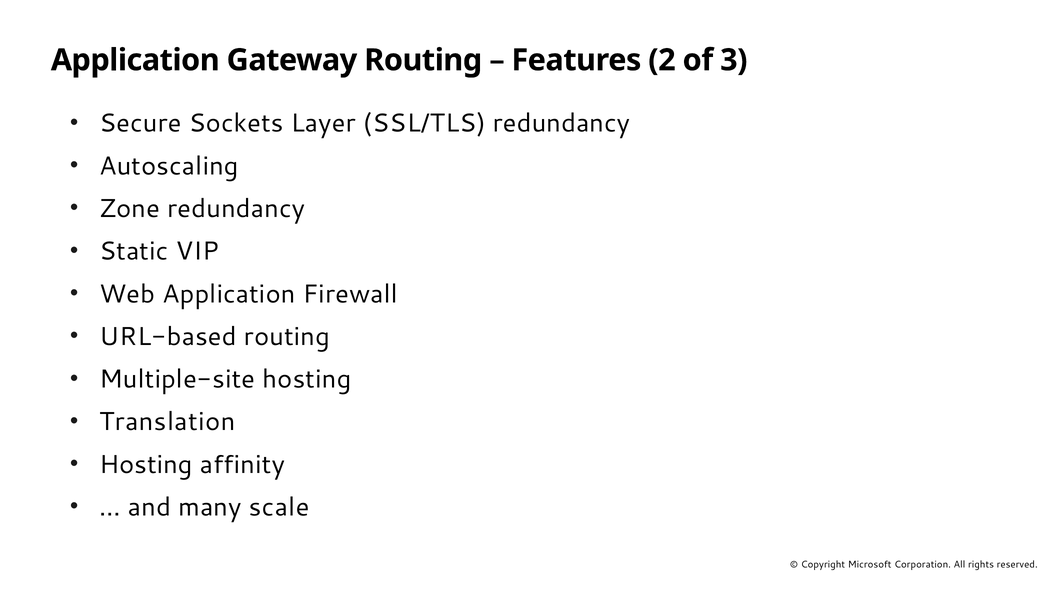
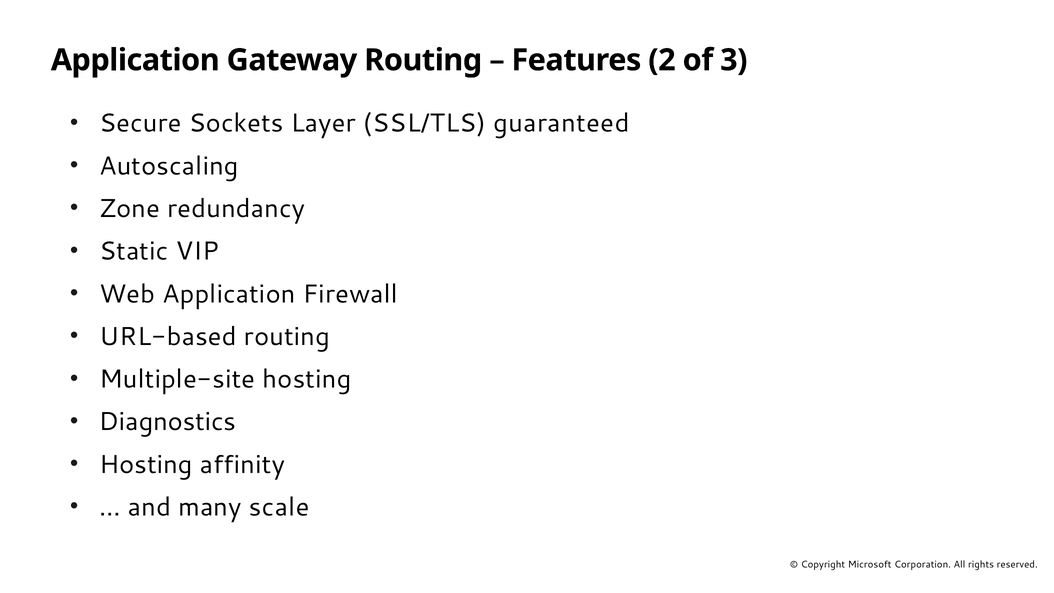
SSL/TLS redundancy: redundancy -> guaranteed (561, 123)
Translation: Translation -> Diagnostics (168, 422)
